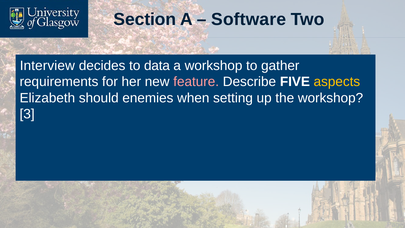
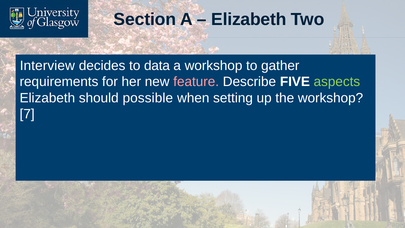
Software: Software -> Elizabeth (249, 19)
aspects colour: yellow -> light green (337, 82)
enemies: enemies -> possible (148, 98)
3: 3 -> 7 (27, 114)
